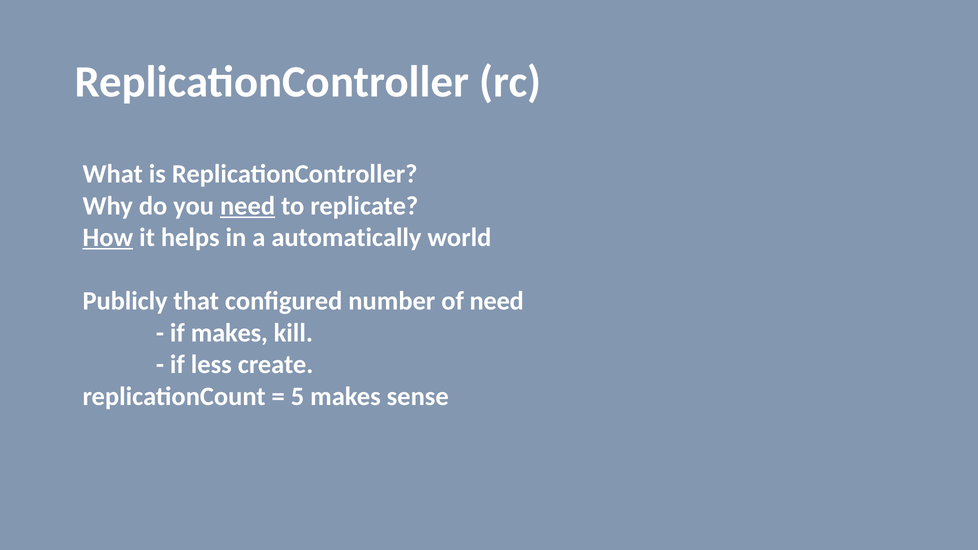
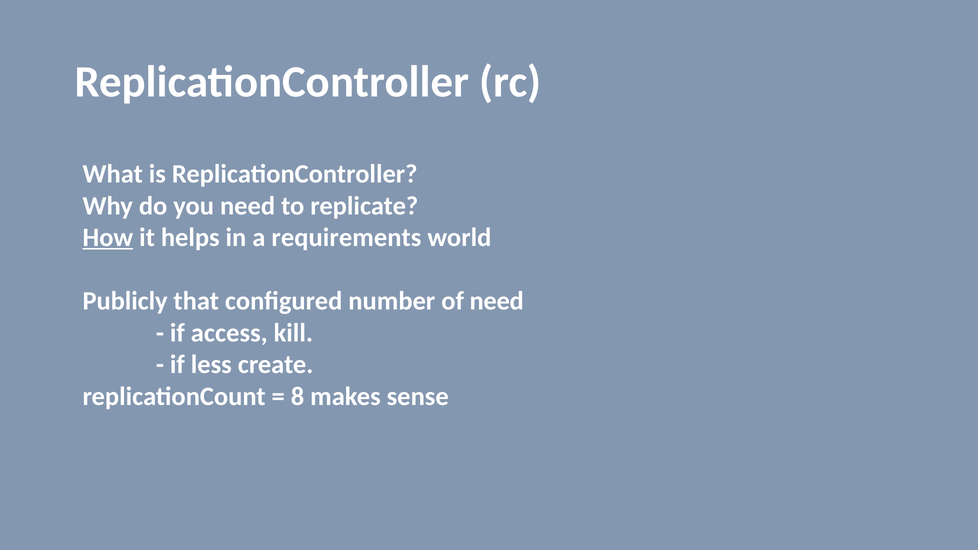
need underline: present -> none (248, 206)
automatically: automatically -> requirements (346, 238)
if makes: makes -> access (229, 333)
5: 5 -> 8 (297, 396)
